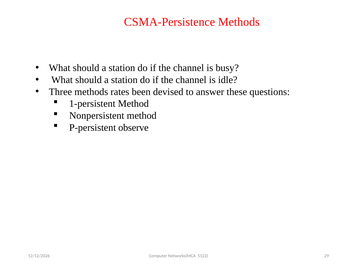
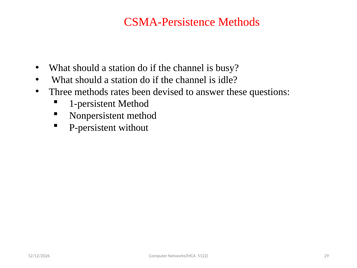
observe: observe -> without (133, 127)
